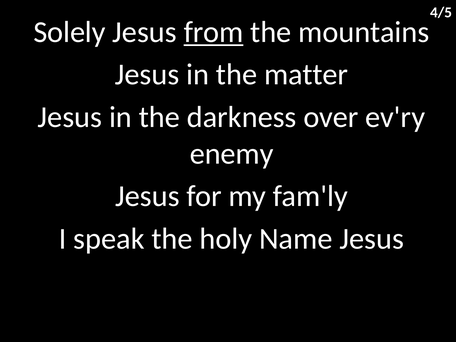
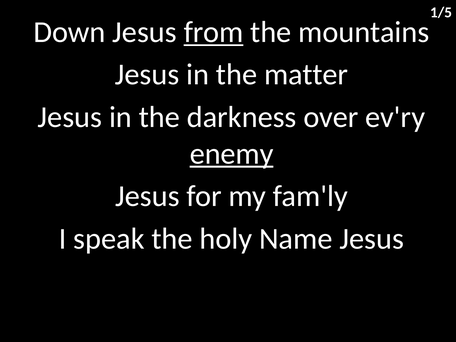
4/5: 4/5 -> 1/5 (441, 12)
Solely: Solely -> Down (69, 32)
enemy underline: none -> present (232, 154)
